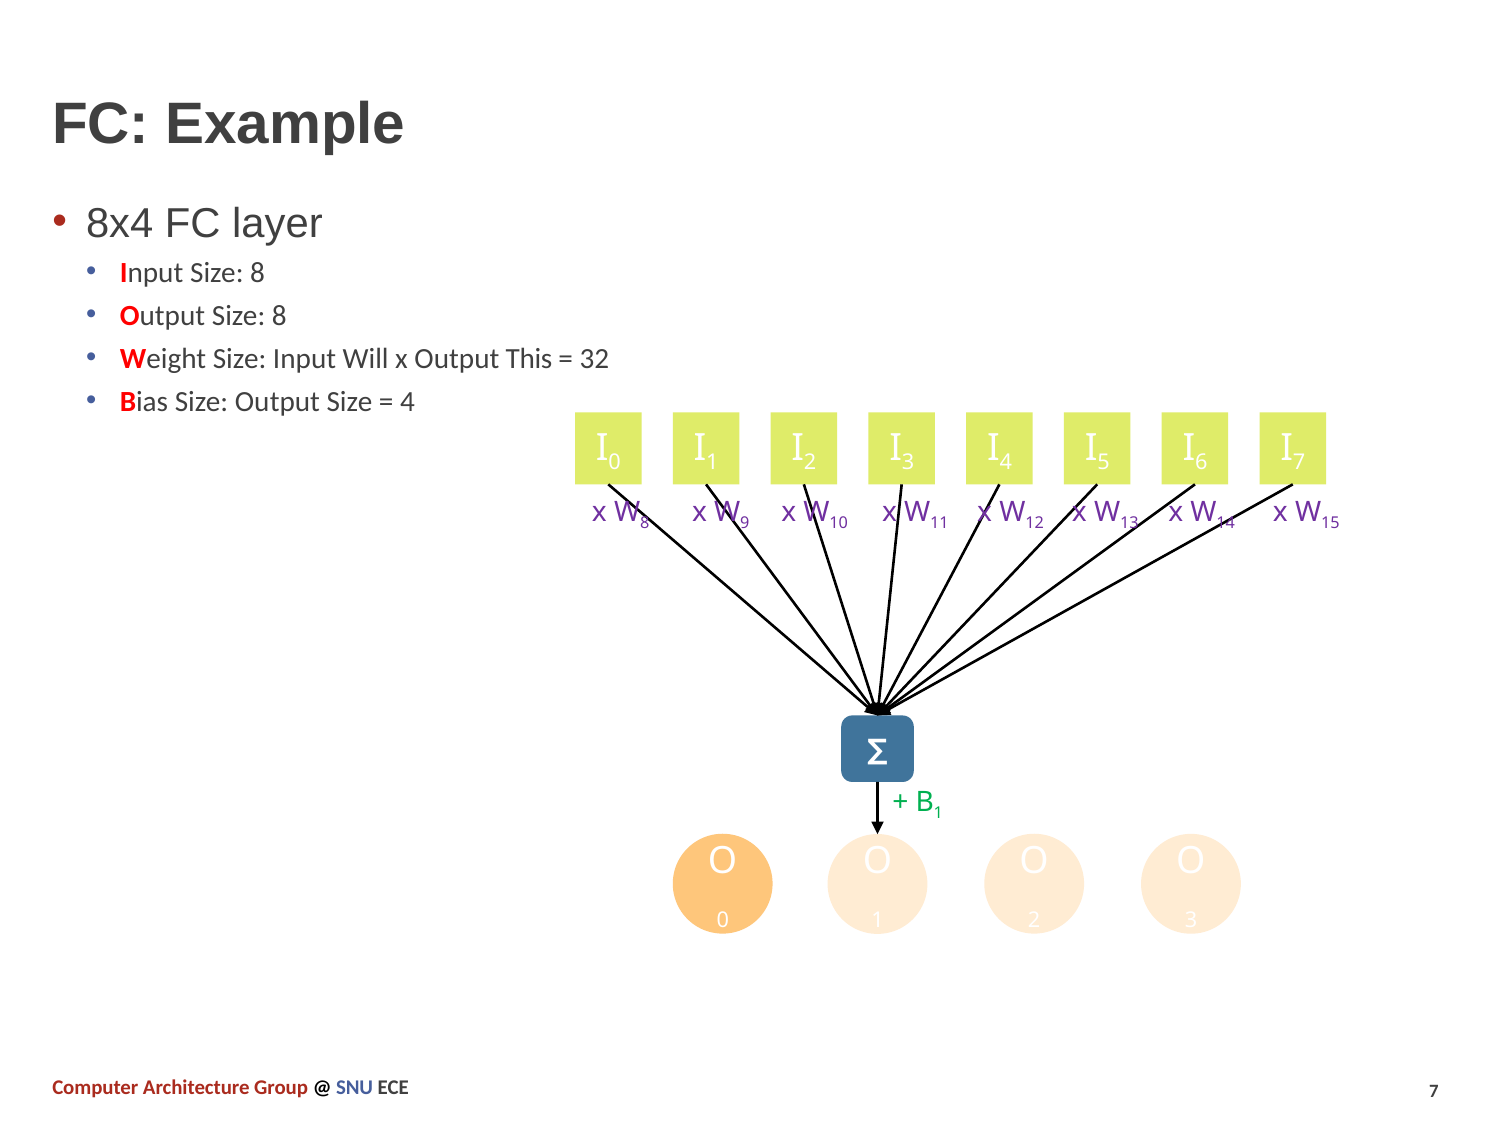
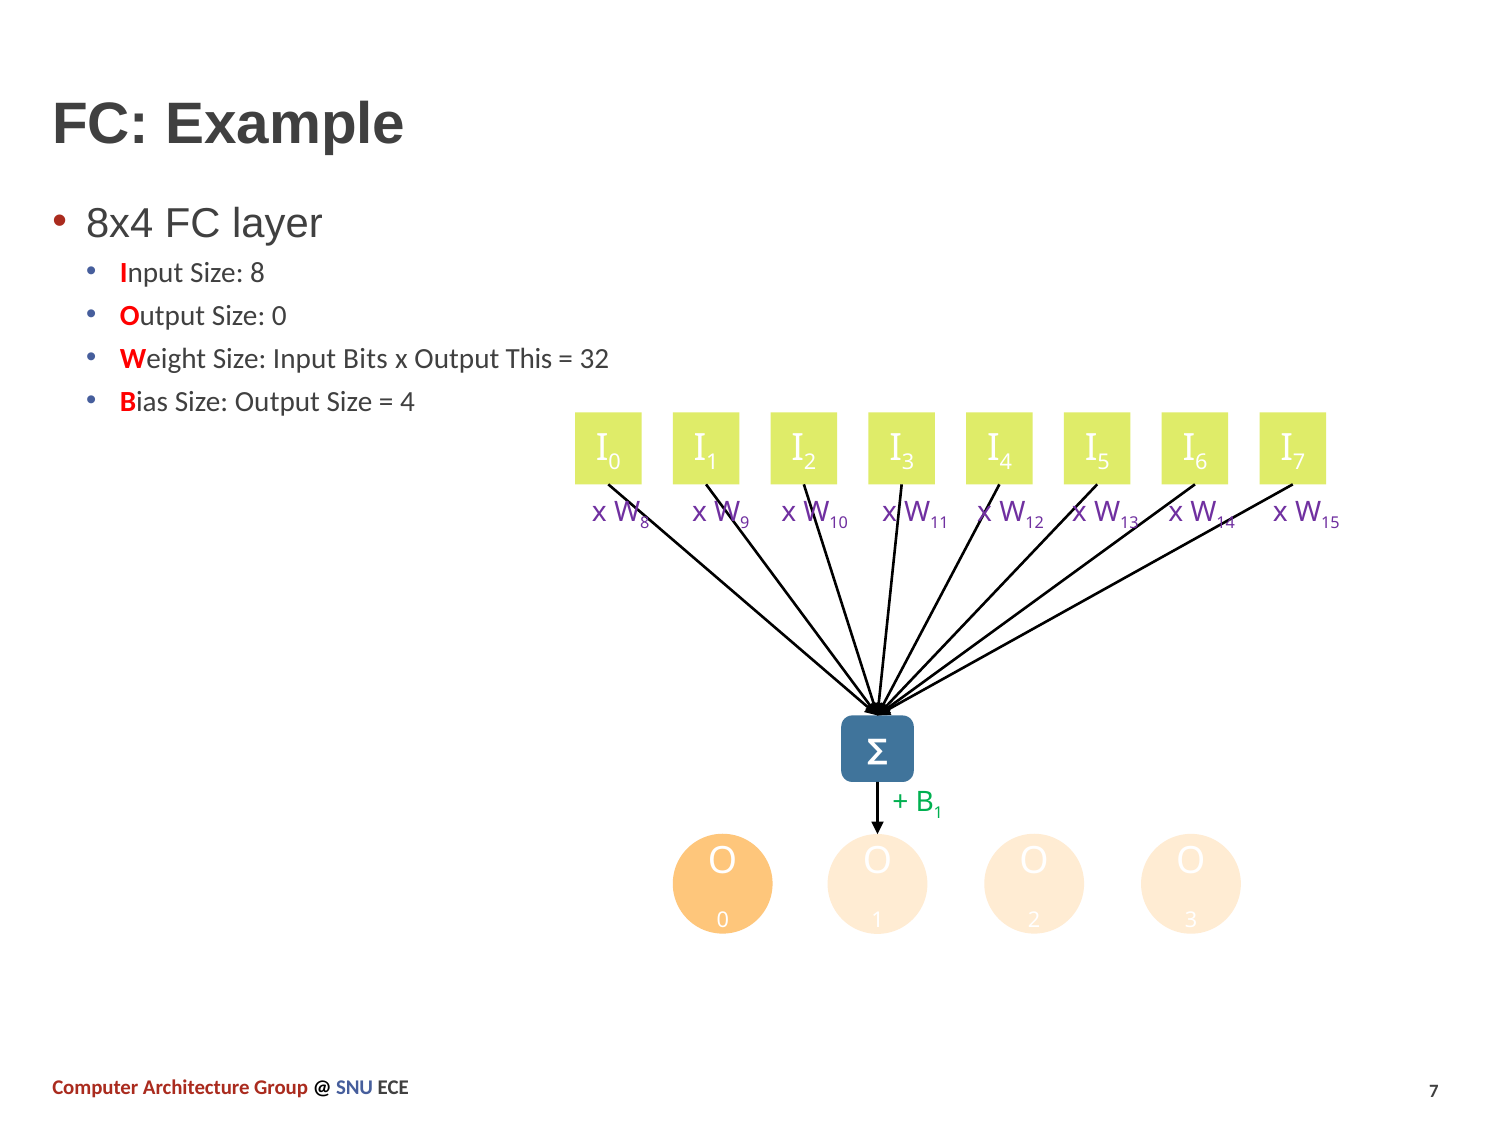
Output Size 8: 8 -> 0 (279, 316)
Will: Will -> Bits (365, 359)
